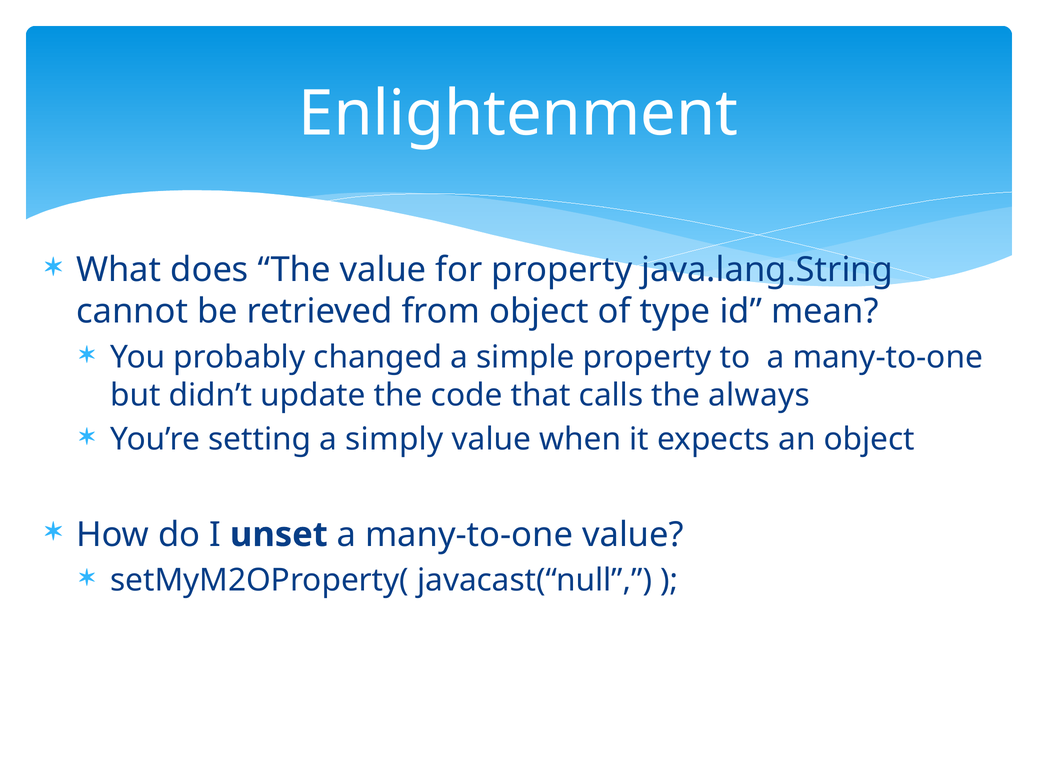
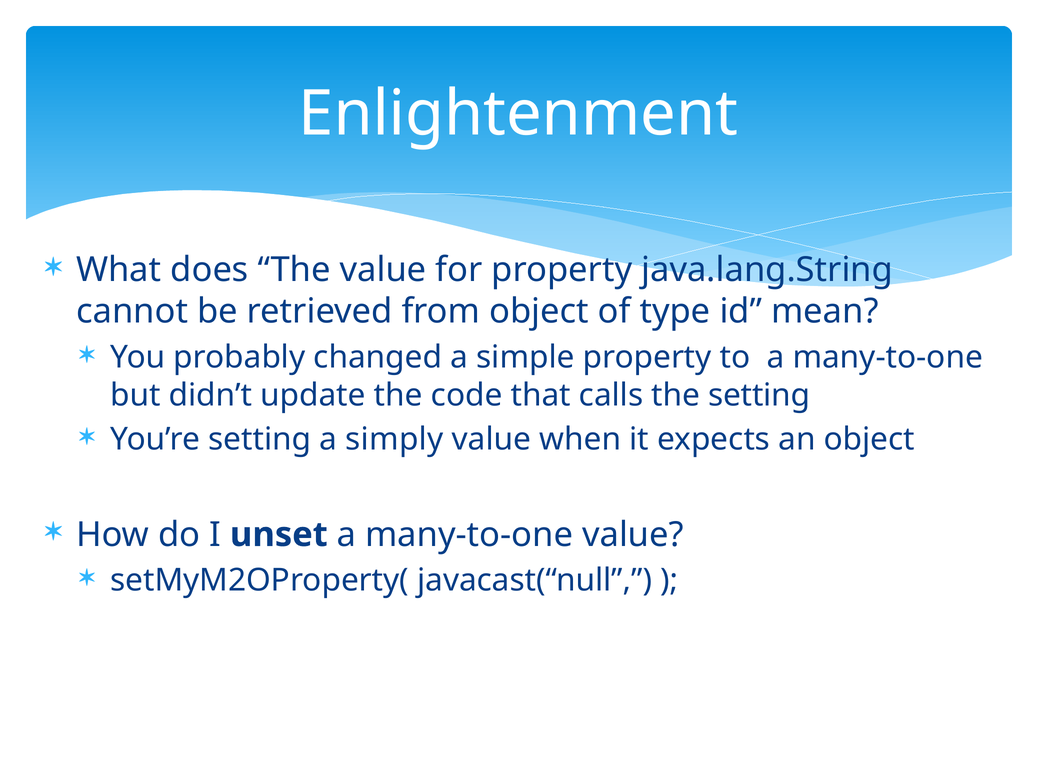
the always: always -> setting (759, 396)
